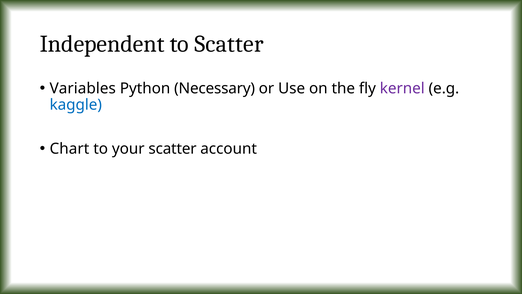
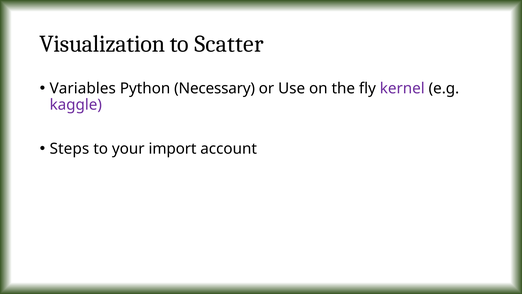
Independent: Independent -> Visualization (102, 44)
kaggle colour: blue -> purple (76, 105)
Chart: Chart -> Steps (69, 148)
your scatter: scatter -> import (173, 148)
